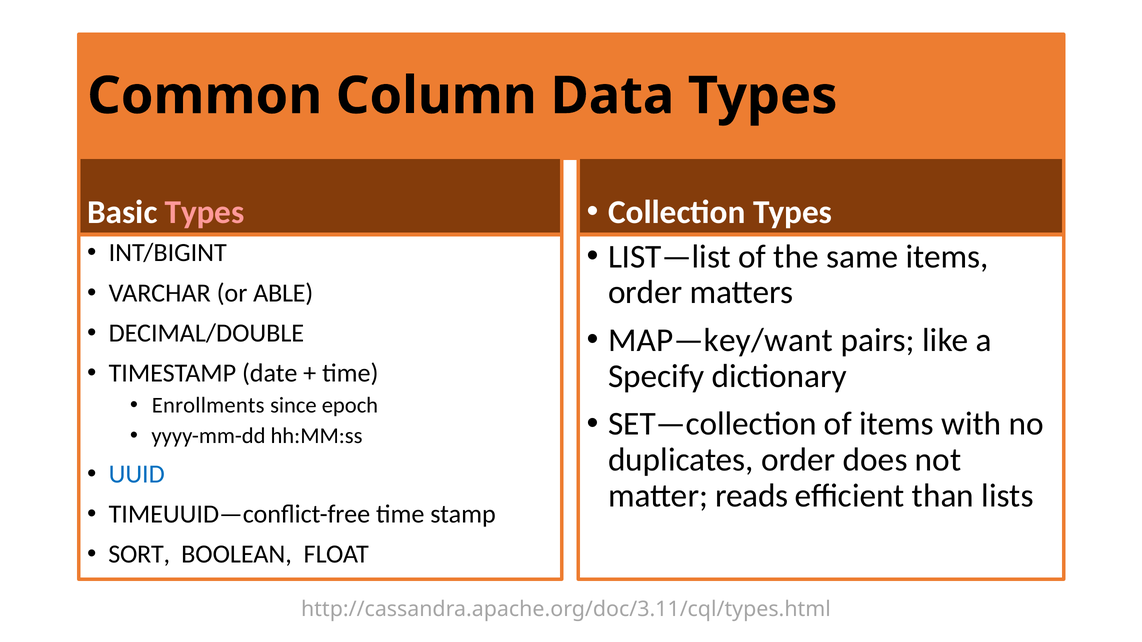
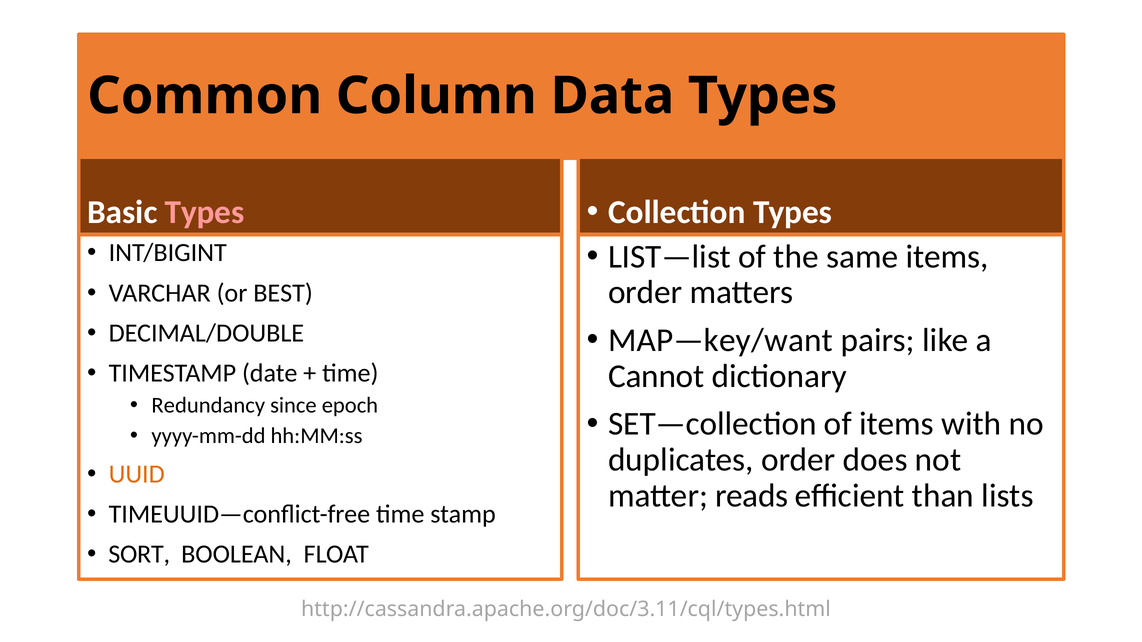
ABLE: ABLE -> BEST (283, 293)
Specify: Specify -> Cannot (656, 376)
Enrollments: Enrollments -> Redundancy (208, 406)
UUID colour: blue -> orange (137, 474)
